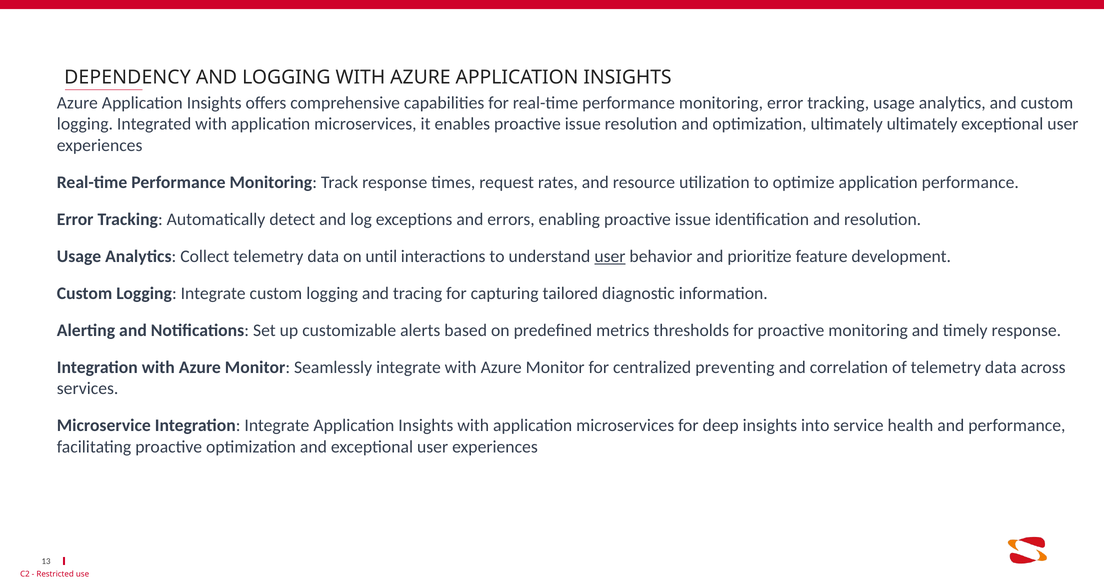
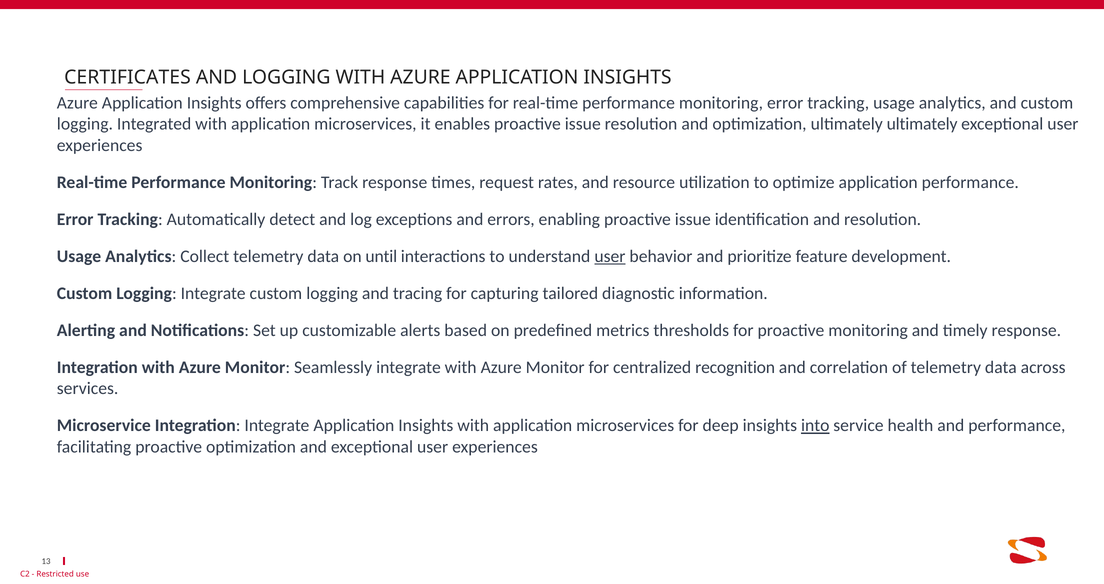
DEPENDENCY: DEPENDENCY -> CERTIFICATES (128, 77)
preventing: preventing -> recognition (735, 367)
into underline: none -> present (815, 425)
